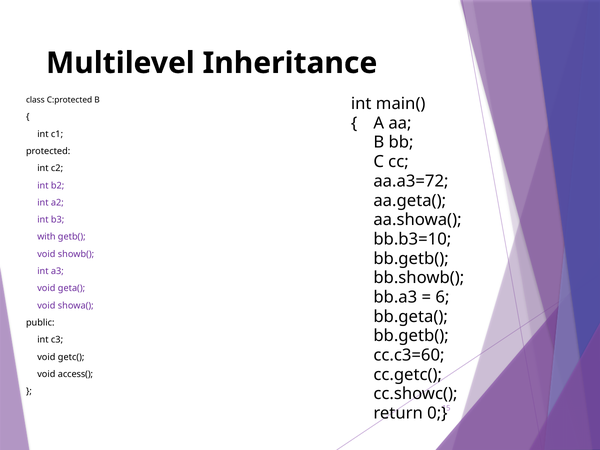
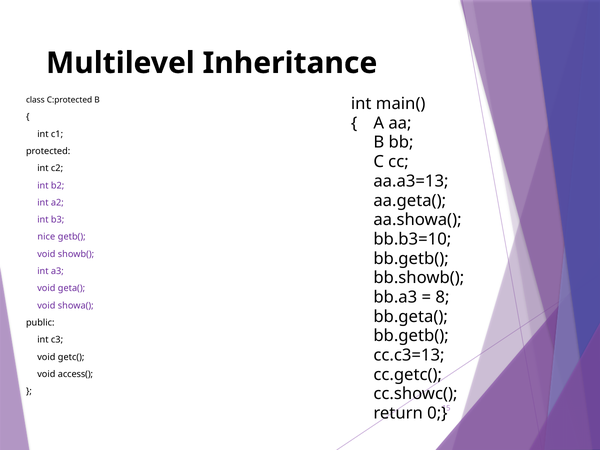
aa.a3=72: aa.a3=72 -> aa.a3=13 (411, 181)
with: with -> nice (46, 237)
6: 6 -> 8 (442, 297)
cc.c3=60: cc.c3=60 -> cc.c3=13 (409, 355)
